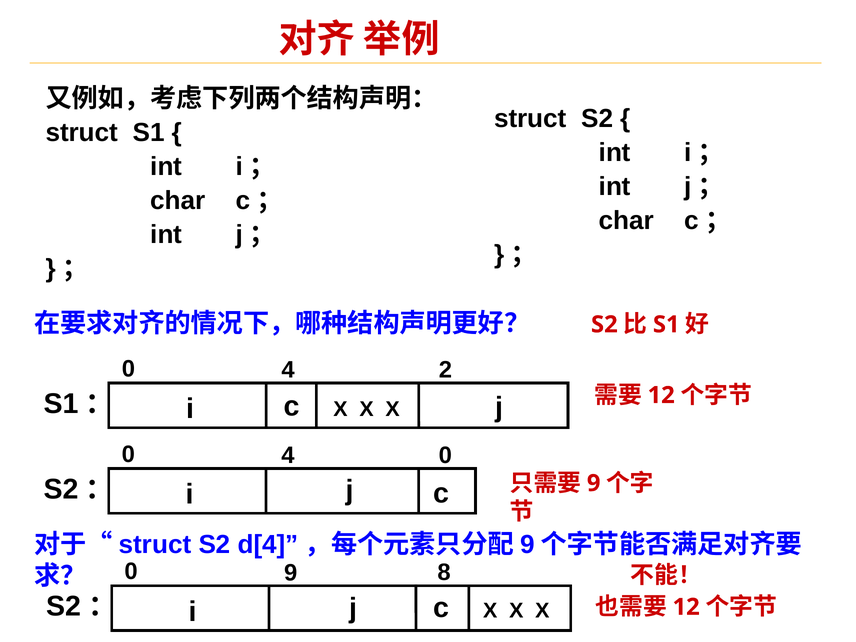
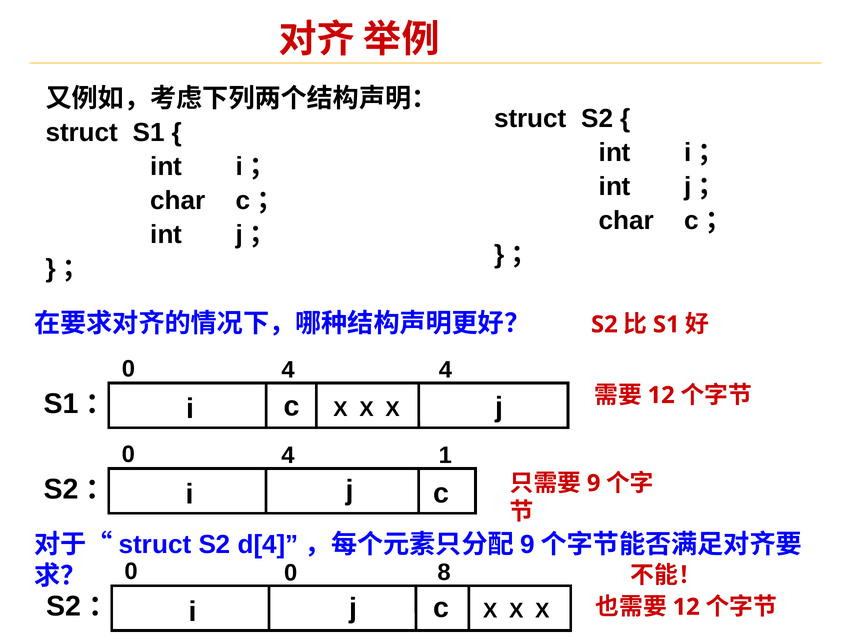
4 2: 2 -> 4 (445, 370)
4 0: 0 -> 1 (445, 455)
0 9: 9 -> 0 (291, 573)
